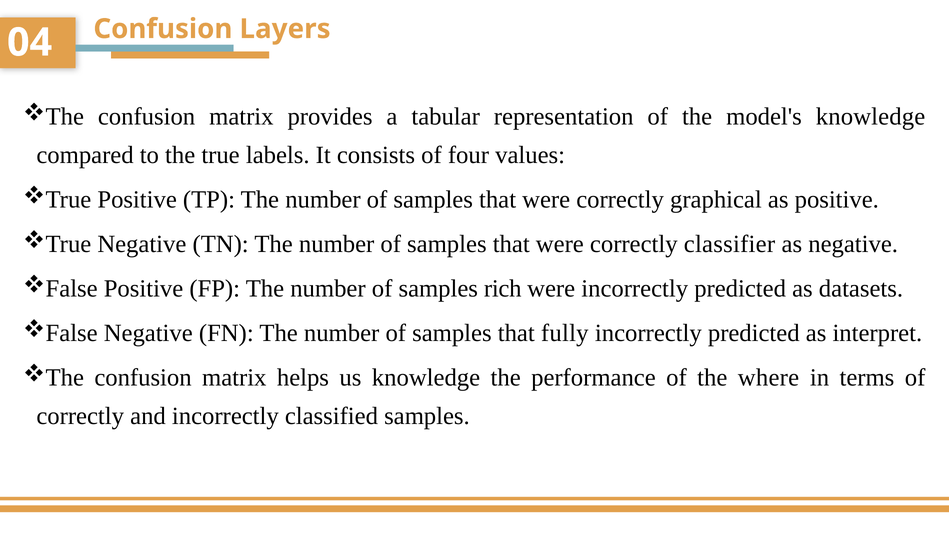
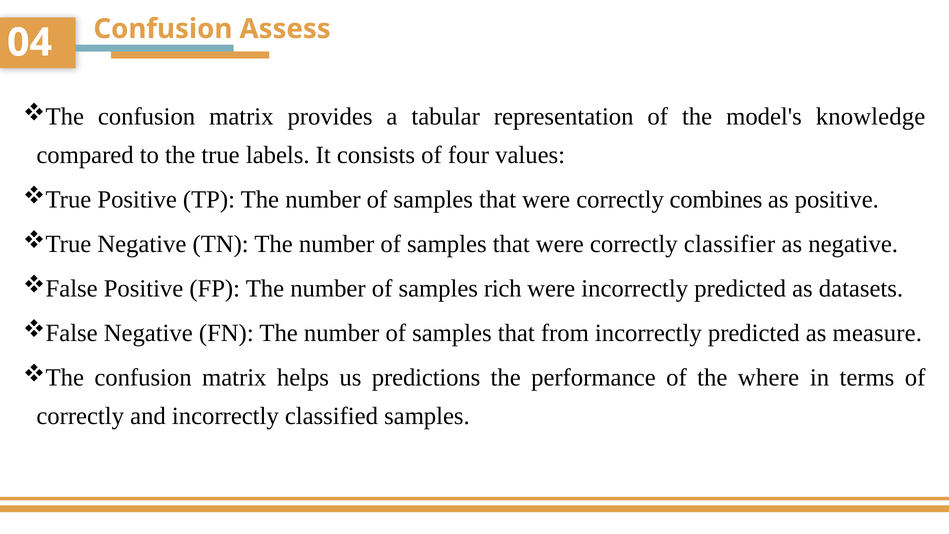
Layers: Layers -> Assess (285, 29)
graphical: graphical -> combines (716, 200)
fully: fully -> from (565, 333)
interpret: interpret -> measure (877, 333)
us knowledge: knowledge -> predictions (426, 377)
